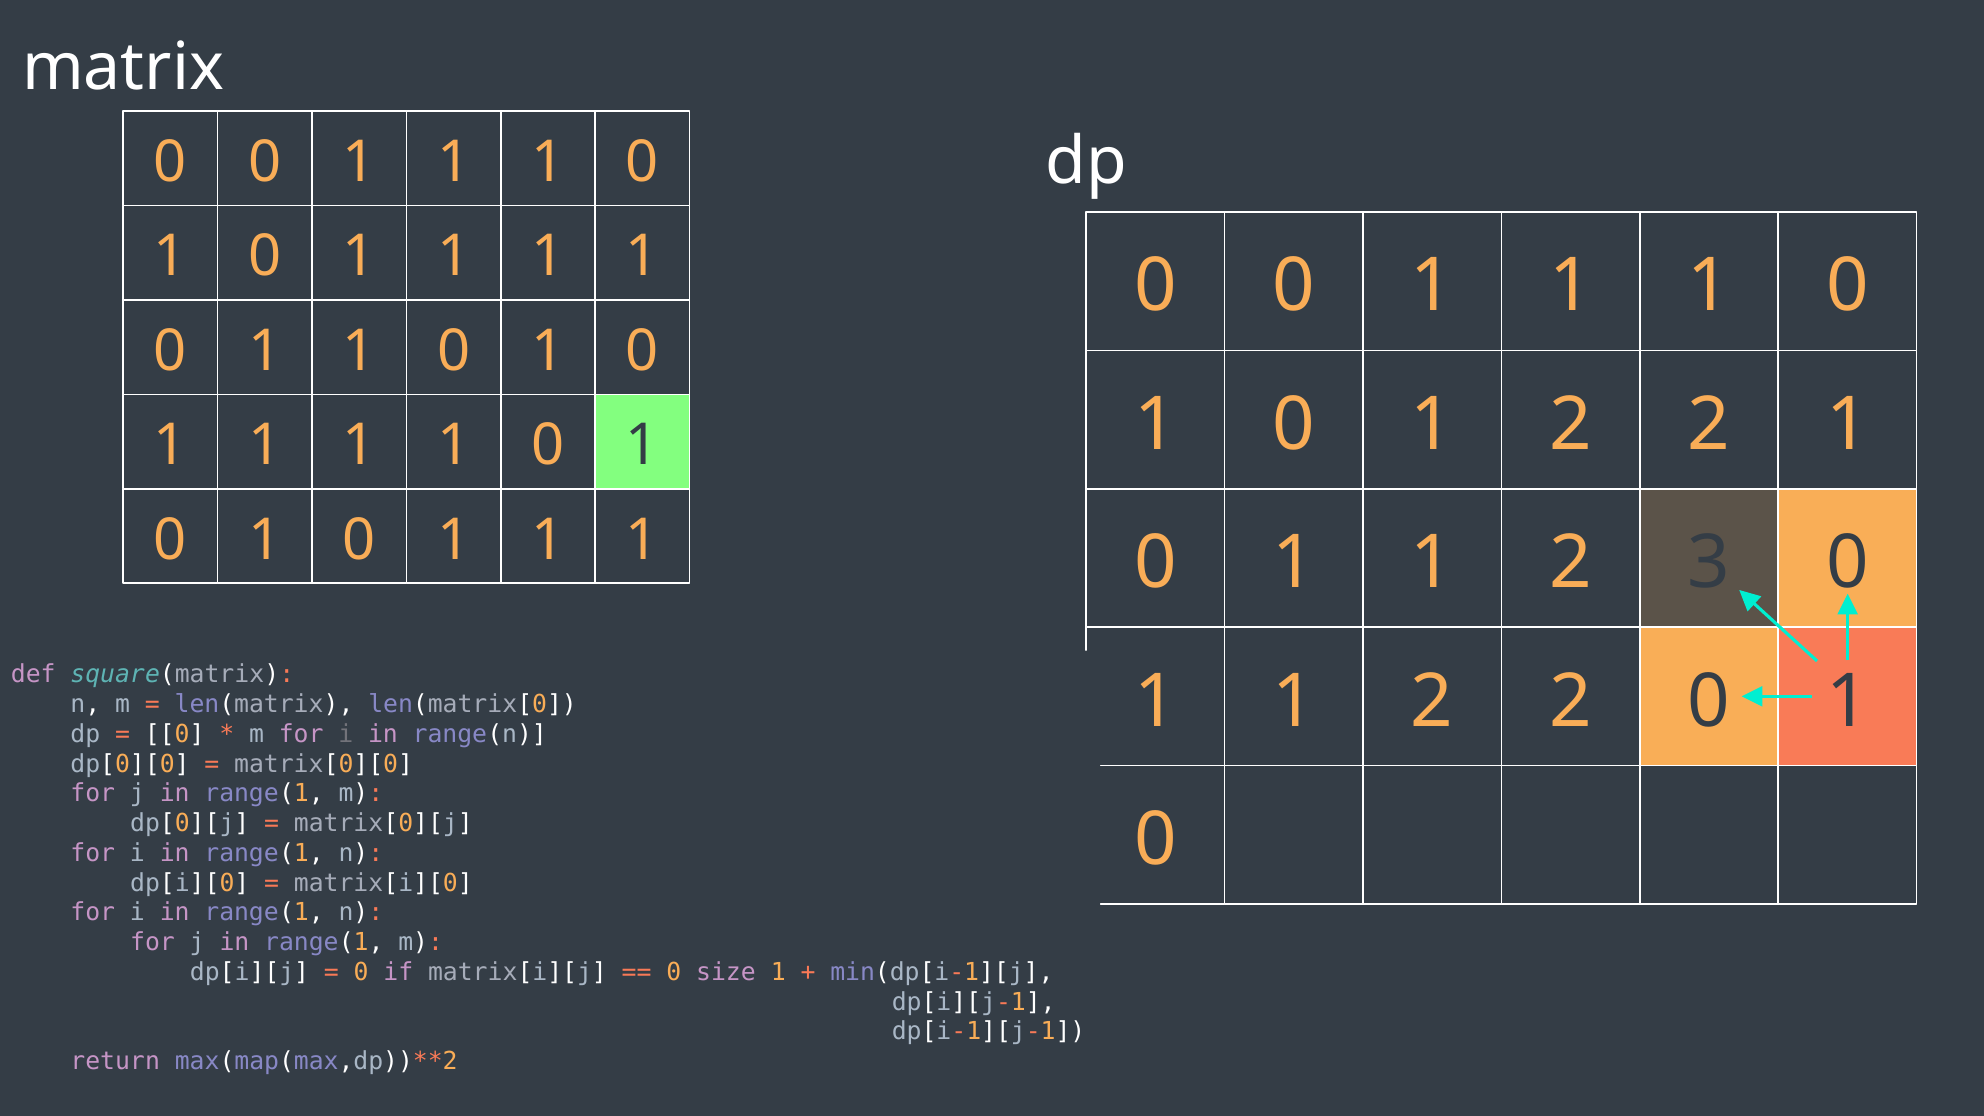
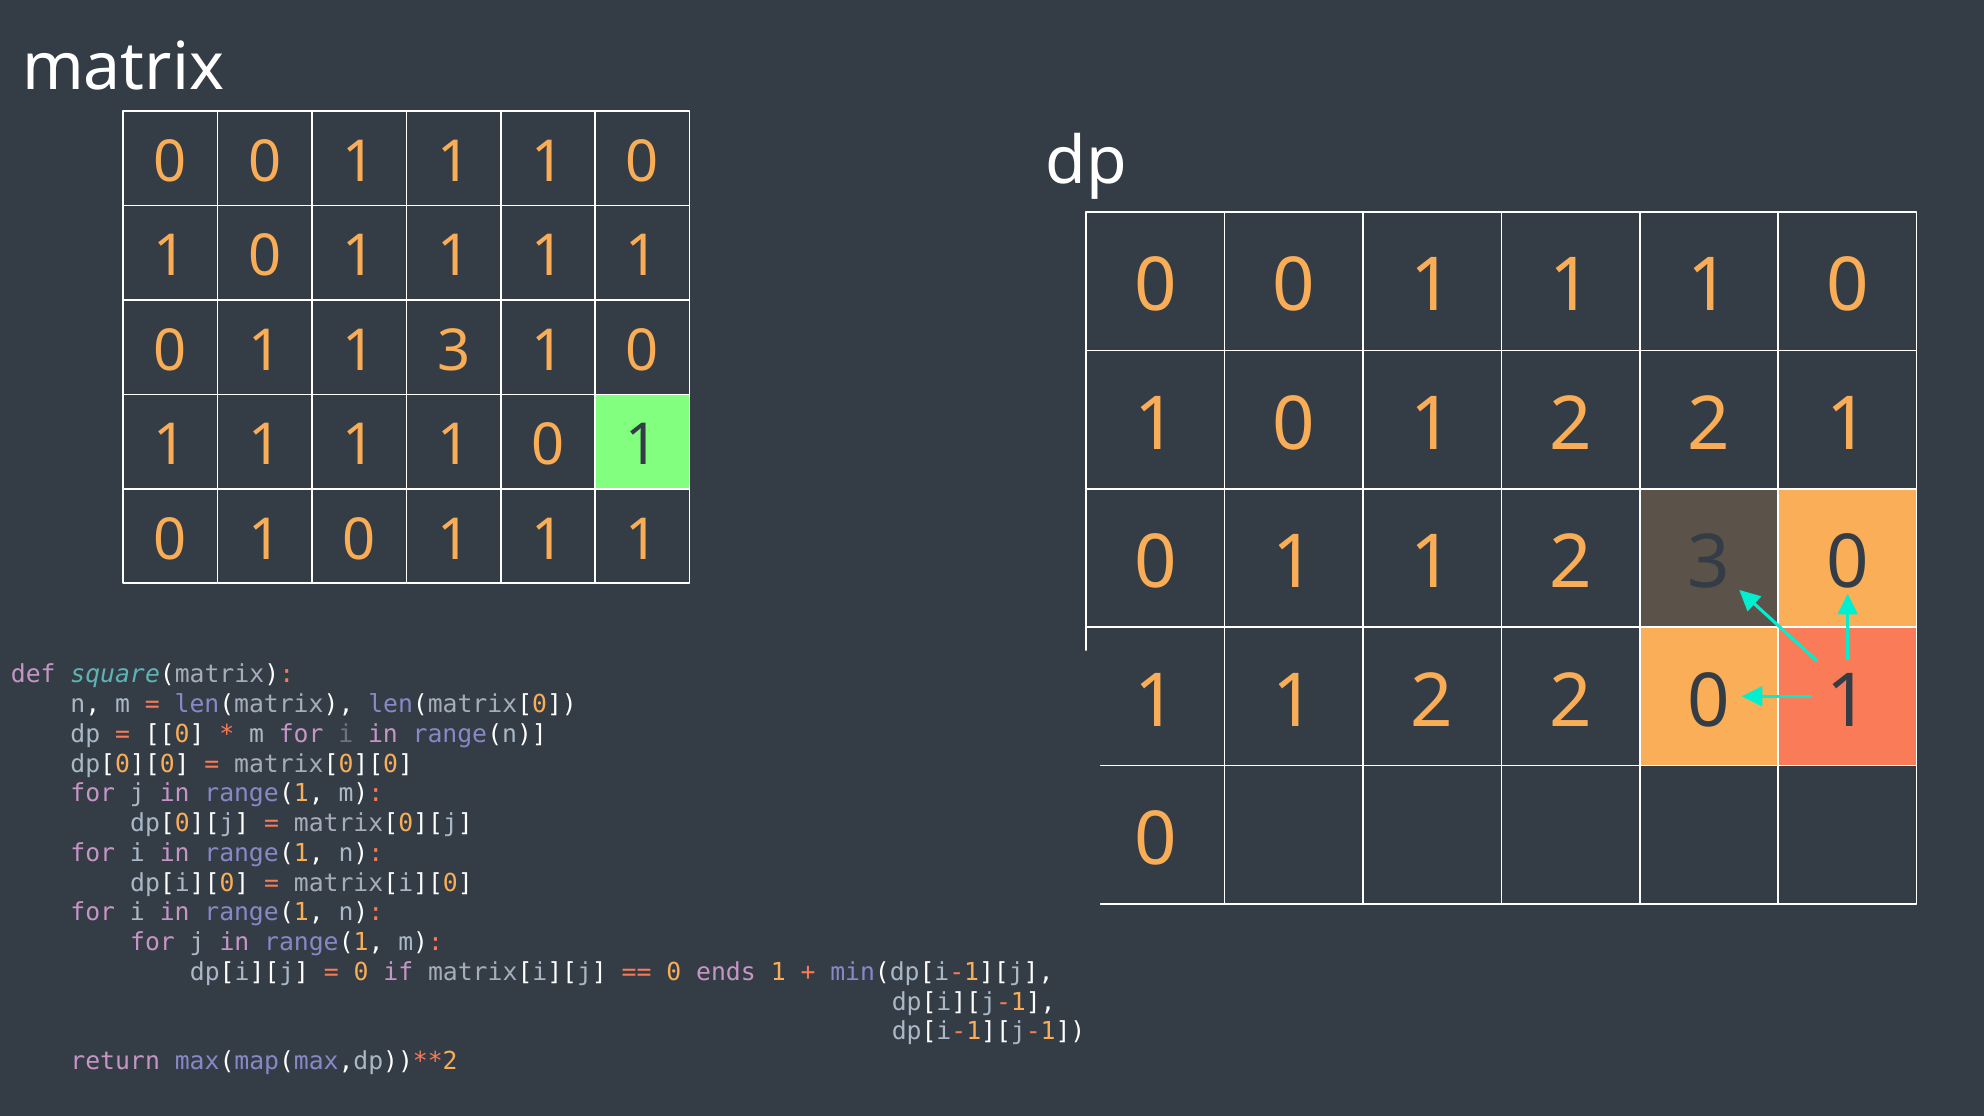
0 1 1 0: 0 -> 3 (454, 351)
size: size -> ends (726, 972)
